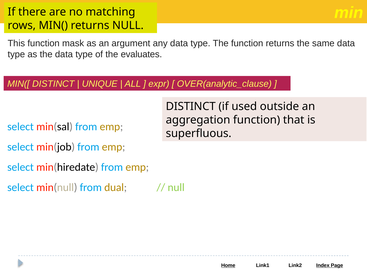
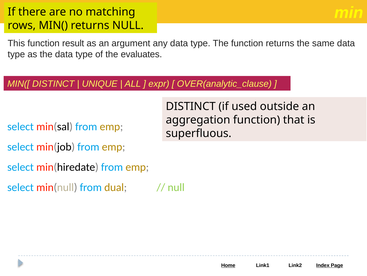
mask: mask -> result (73, 43)
